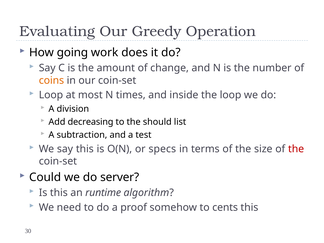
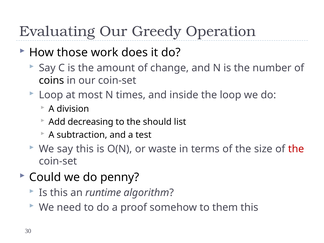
going: going -> those (72, 53)
coins colour: orange -> black (51, 80)
specs: specs -> waste (162, 149)
server: server -> penny (120, 177)
cents: cents -> them (225, 207)
